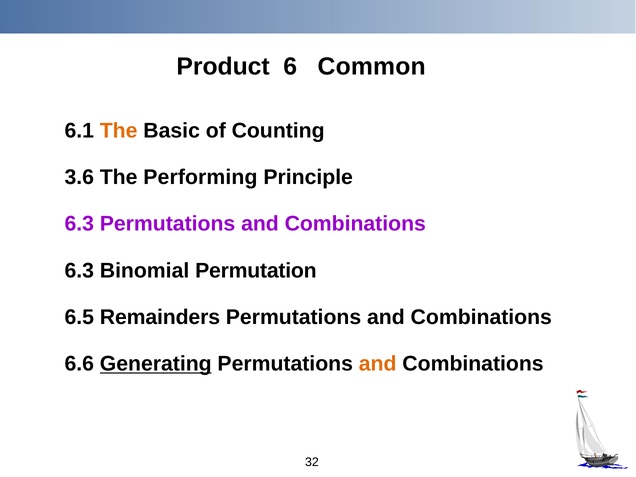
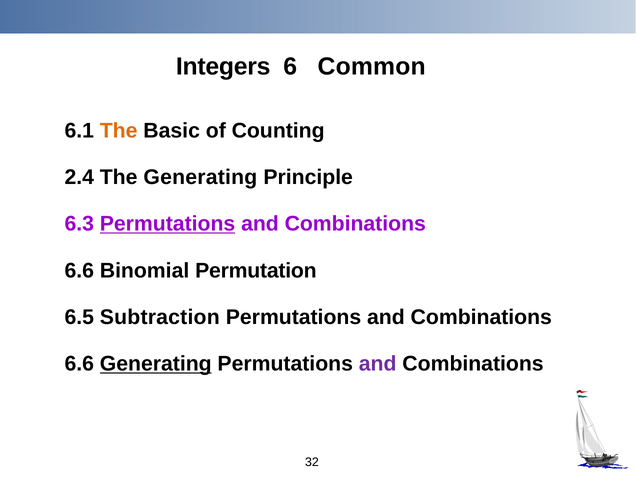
Product: Product -> Integers (223, 67)
3.6: 3.6 -> 2.4 (79, 177)
The Performing: Performing -> Generating (200, 177)
Permutations underline: none -> present (168, 224)
6.3: 6.3 -> 6.6 (79, 271)
Remainders: Remainders -> Subtraction (160, 317)
and colour: orange -> purple (378, 364)
